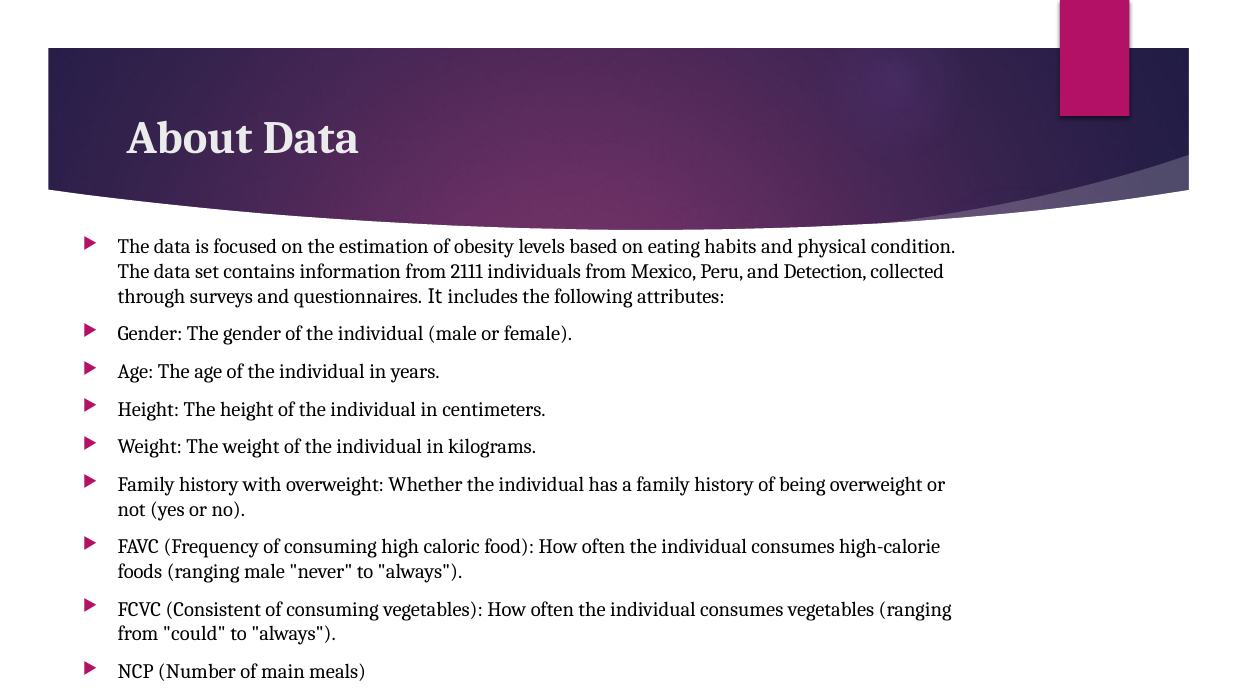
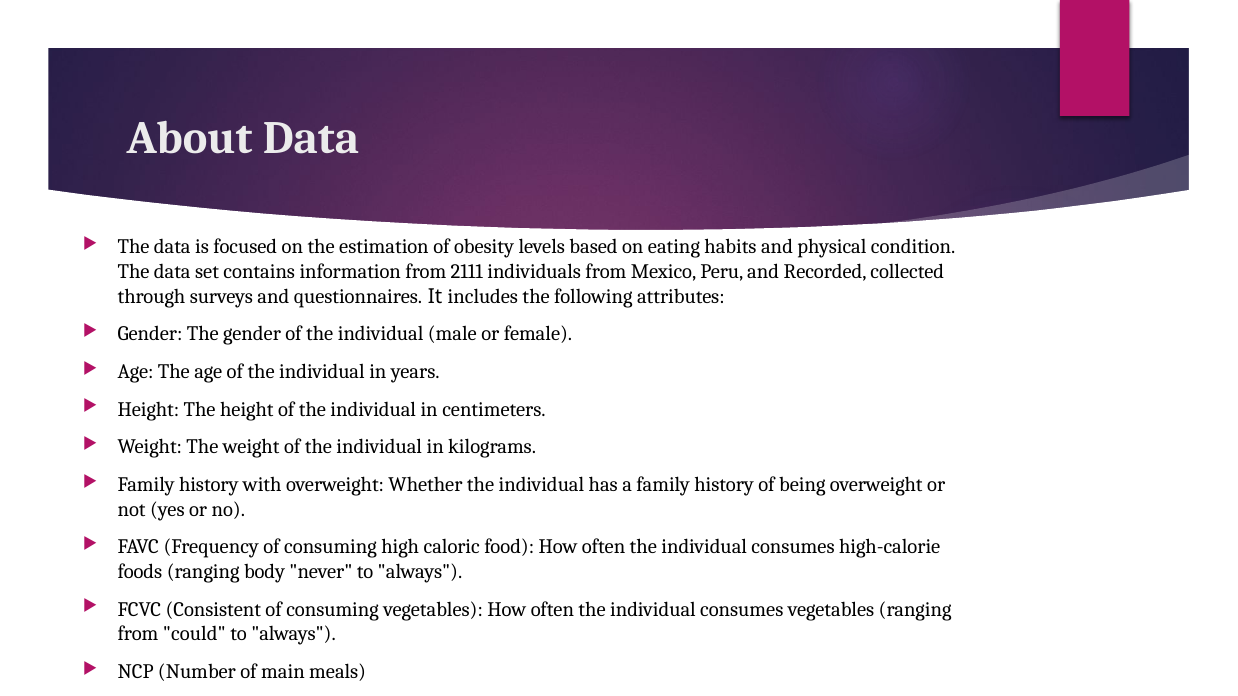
Detection: Detection -> Recorded (825, 272)
ranging male: male -> body (265, 572)
